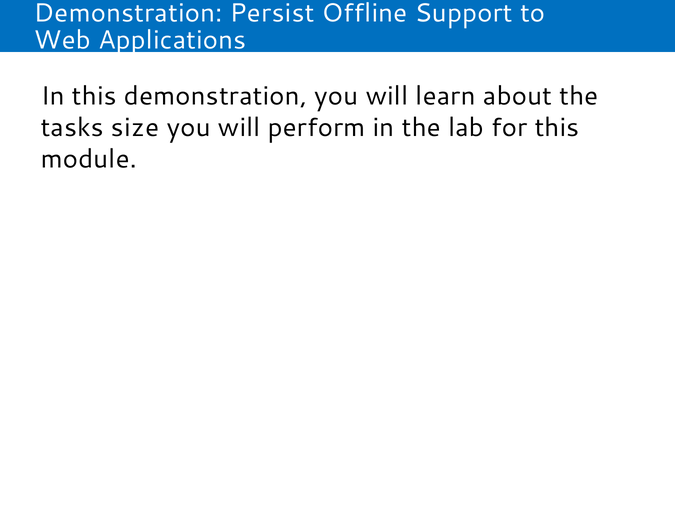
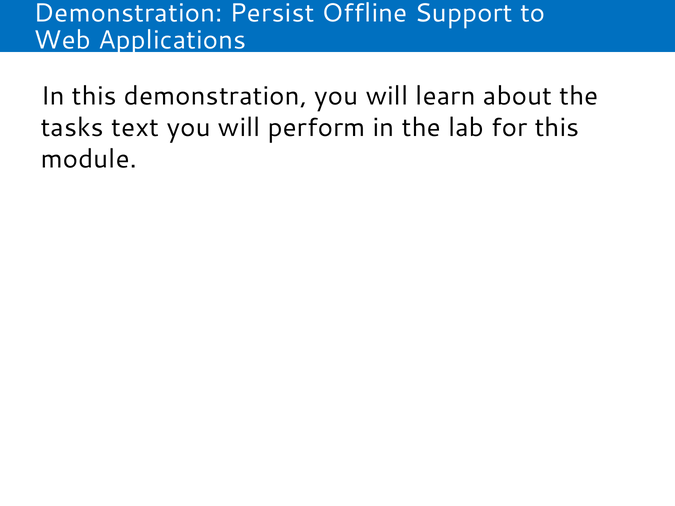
size: size -> text (135, 128)
